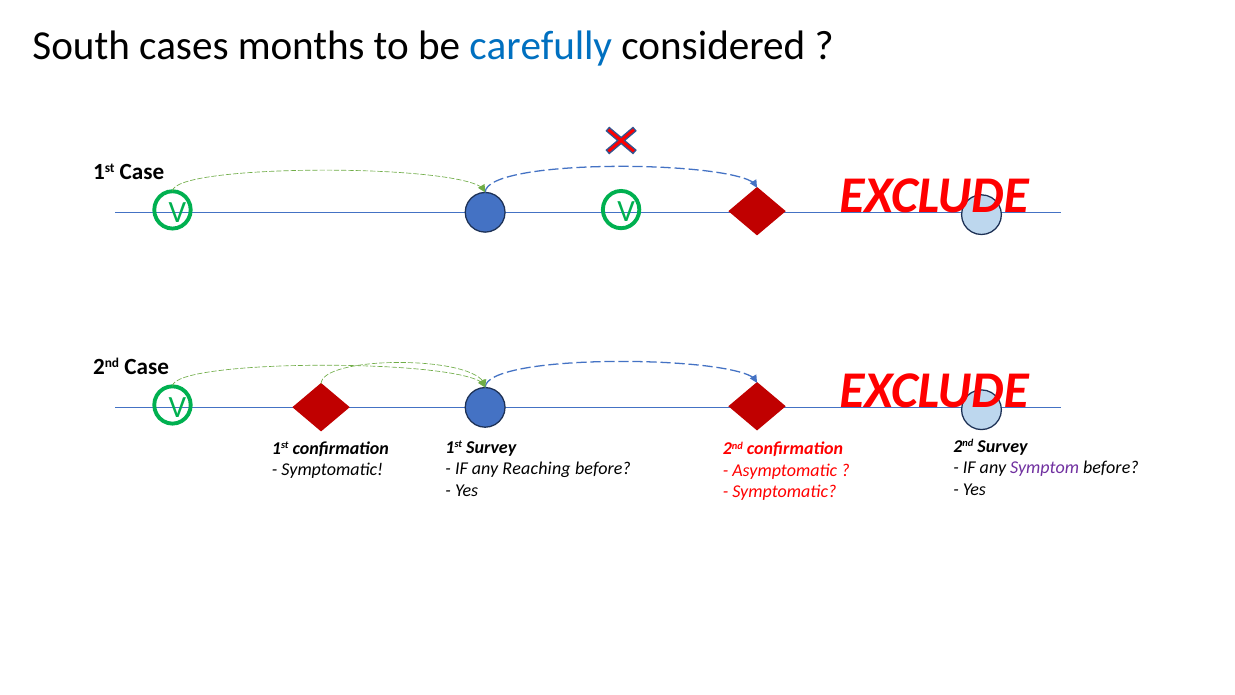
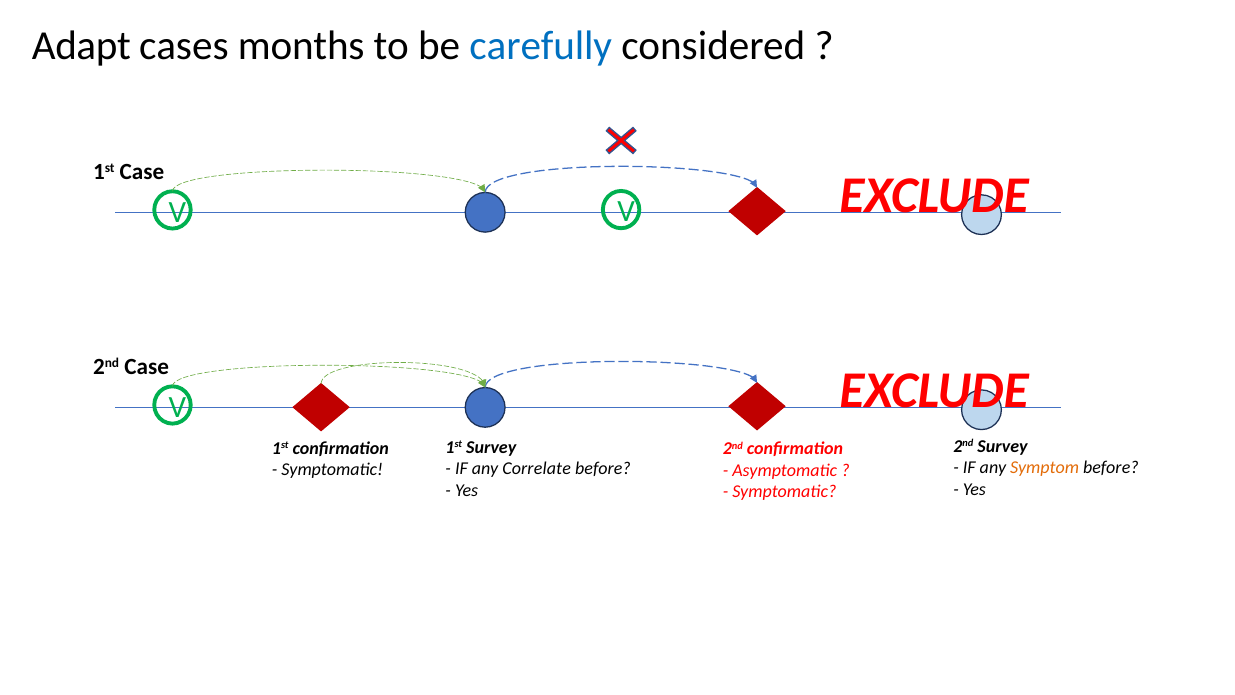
South: South -> Adapt (81, 46)
Symptom colour: purple -> orange (1045, 468)
Reaching: Reaching -> Correlate (537, 469)
